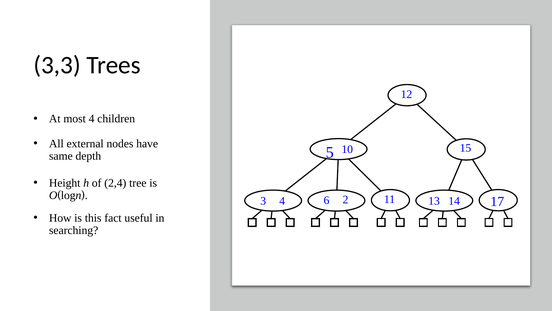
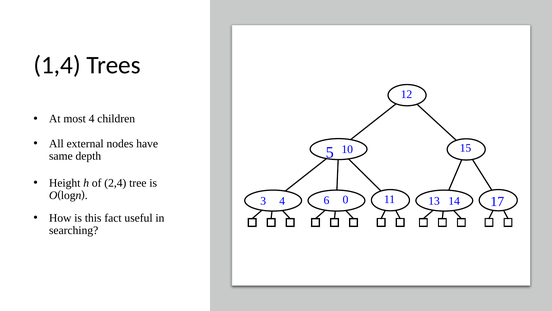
3,3: 3,3 -> 1,4 (57, 65)
2: 2 -> 0 (345, 200)
